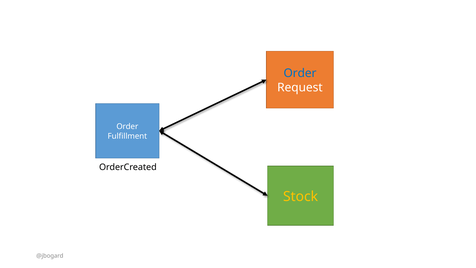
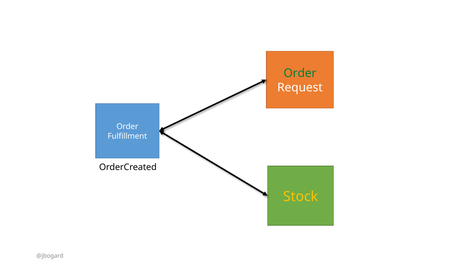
Order colour: blue -> green (300, 73)
